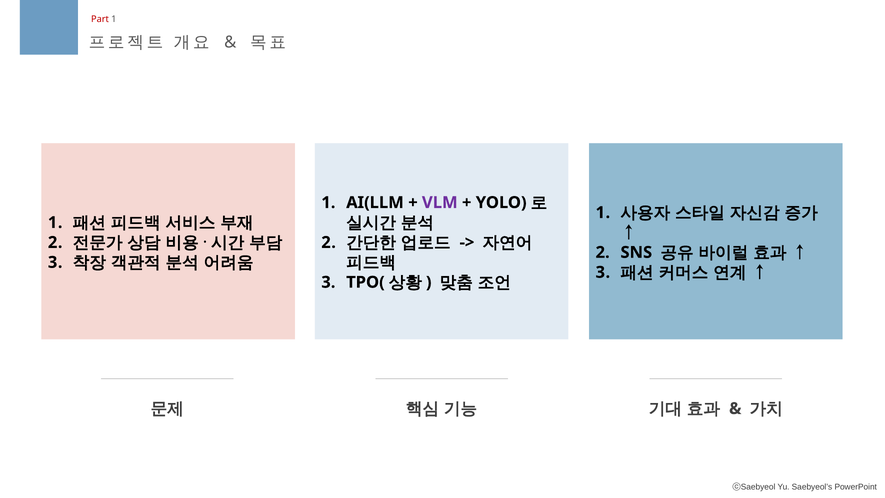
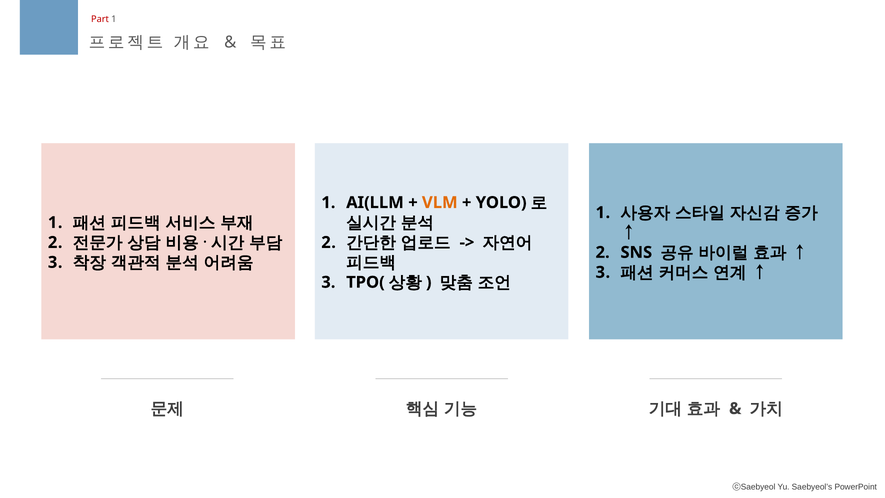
VLM colour: purple -> orange (440, 203)
